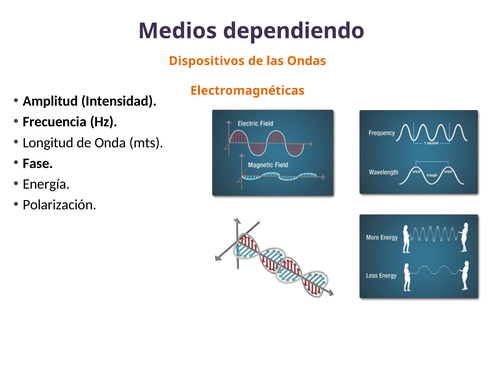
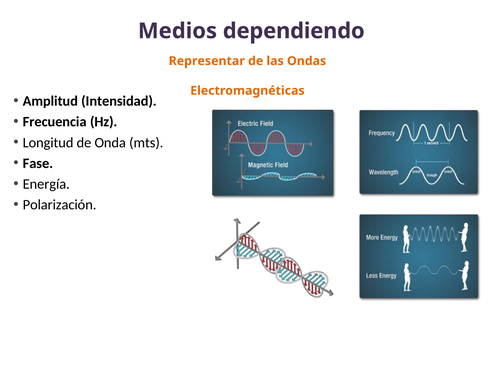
Dispositivos: Dispositivos -> Representar (207, 61)
